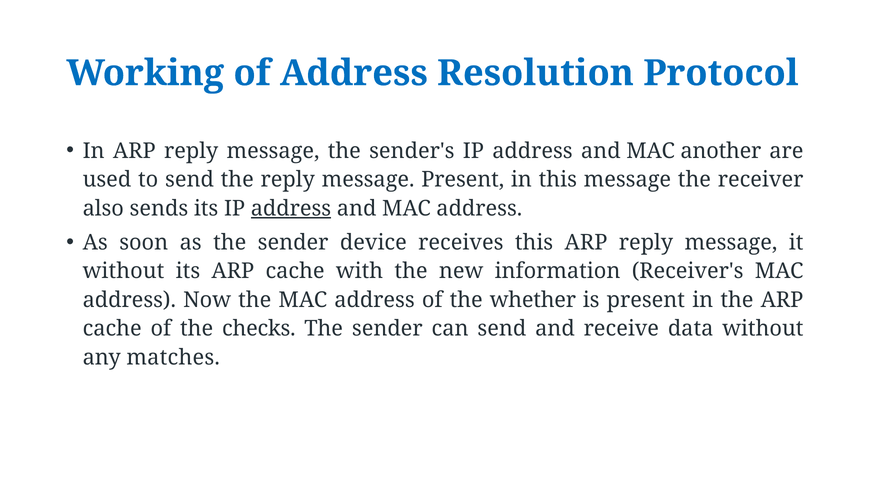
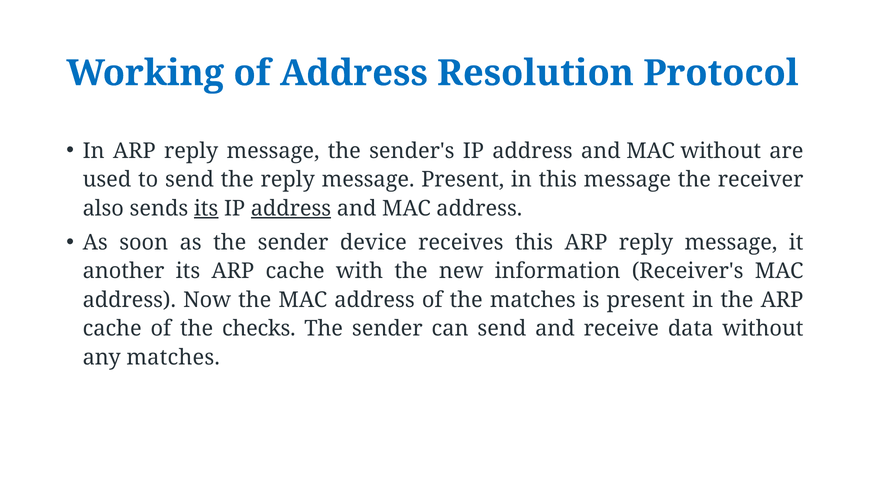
MAC another: another -> without (721, 151)
its underline: none -> present (206, 208)
without: without -> another (124, 271)
the whether: whether -> matches (533, 300)
